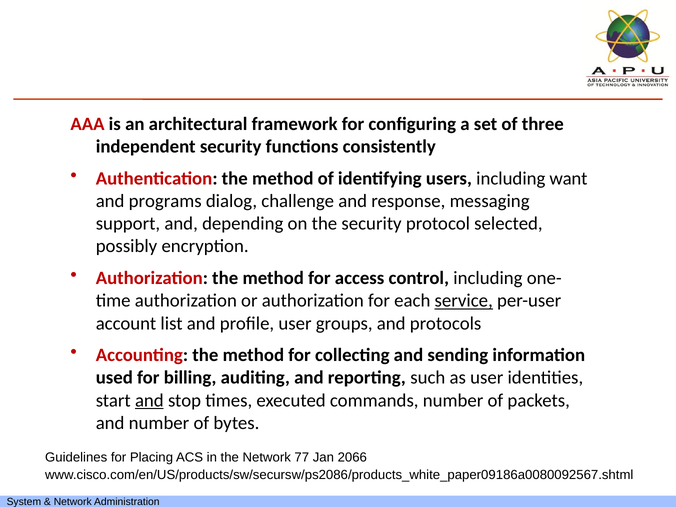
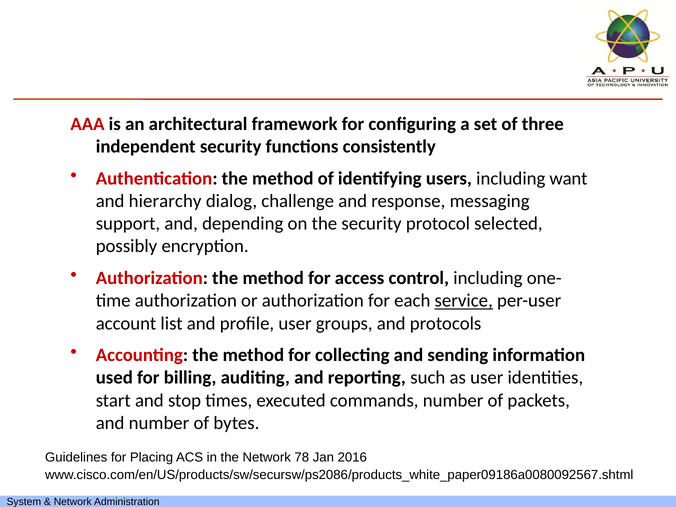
programs: programs -> hierarchy (165, 201)
and underline: present -> none (149, 400)
77: 77 -> 78 (302, 457)
2066: 2066 -> 2016 (352, 457)
